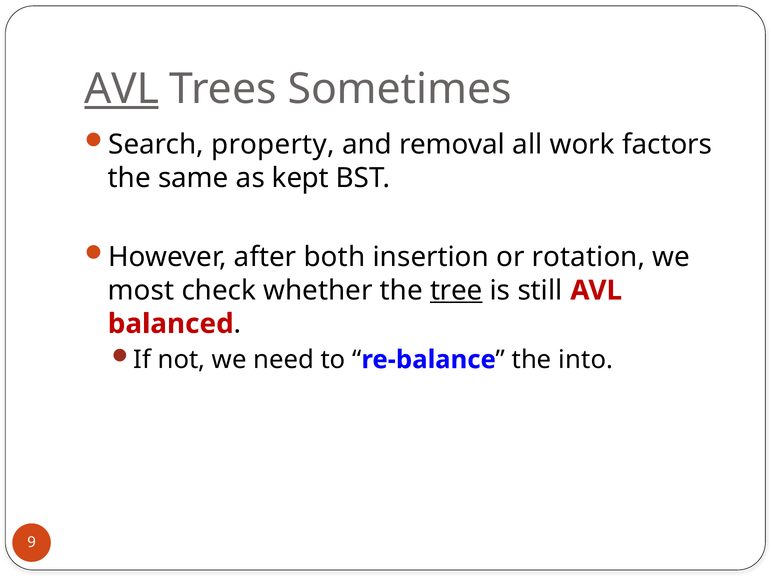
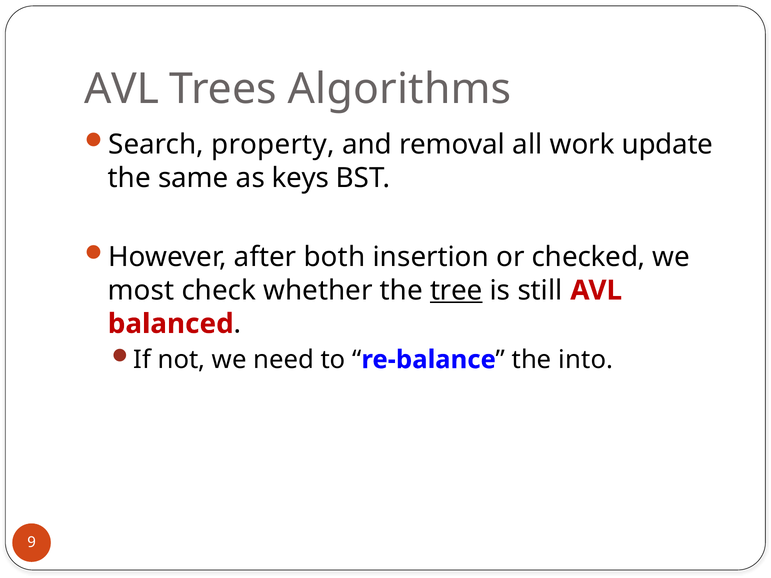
AVL underline: present -> none (122, 89)
Sometimes: Sometimes -> Algorithms (400, 89)
factors: factors -> update (667, 145)
kept: kept -> keys (300, 178)
rotation: rotation -> checked (589, 257)
